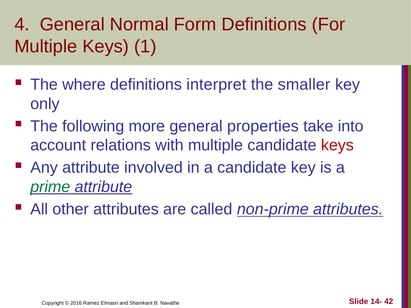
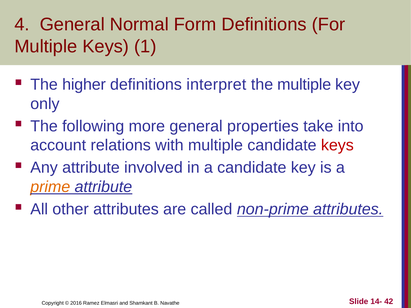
where: where -> higher (84, 85)
the smaller: smaller -> multiple (304, 85)
prime colour: green -> orange (50, 187)
